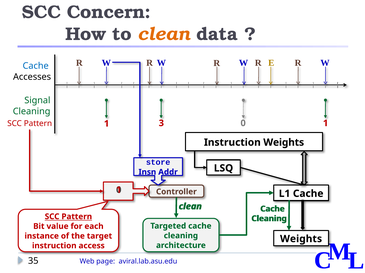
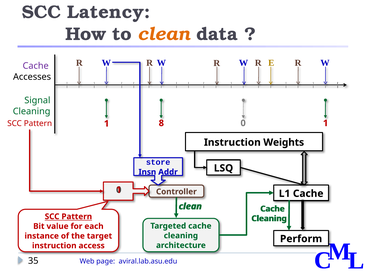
Concern: Concern -> Latency (109, 12)
Cache colour: blue -> purple (36, 66)
3: 3 -> 8 (161, 123)
Weights: Weights -> Perform (301, 239)
